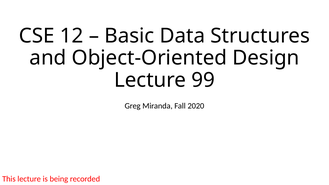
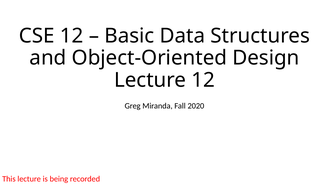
Lecture 99: 99 -> 12 (203, 80)
